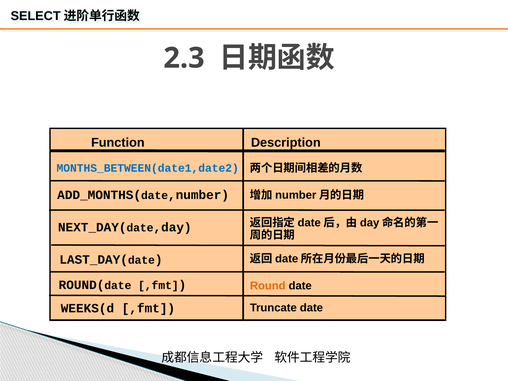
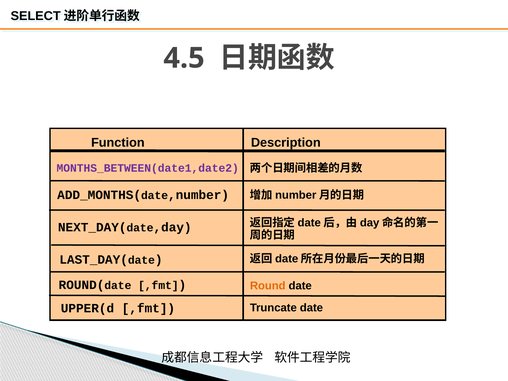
2.3: 2.3 -> 4.5 (184, 58)
MONTHS_BETWEEN(date1,date2 colour: blue -> purple (148, 168)
WEEKS(d: WEEKS(d -> UPPER(d (87, 308)
